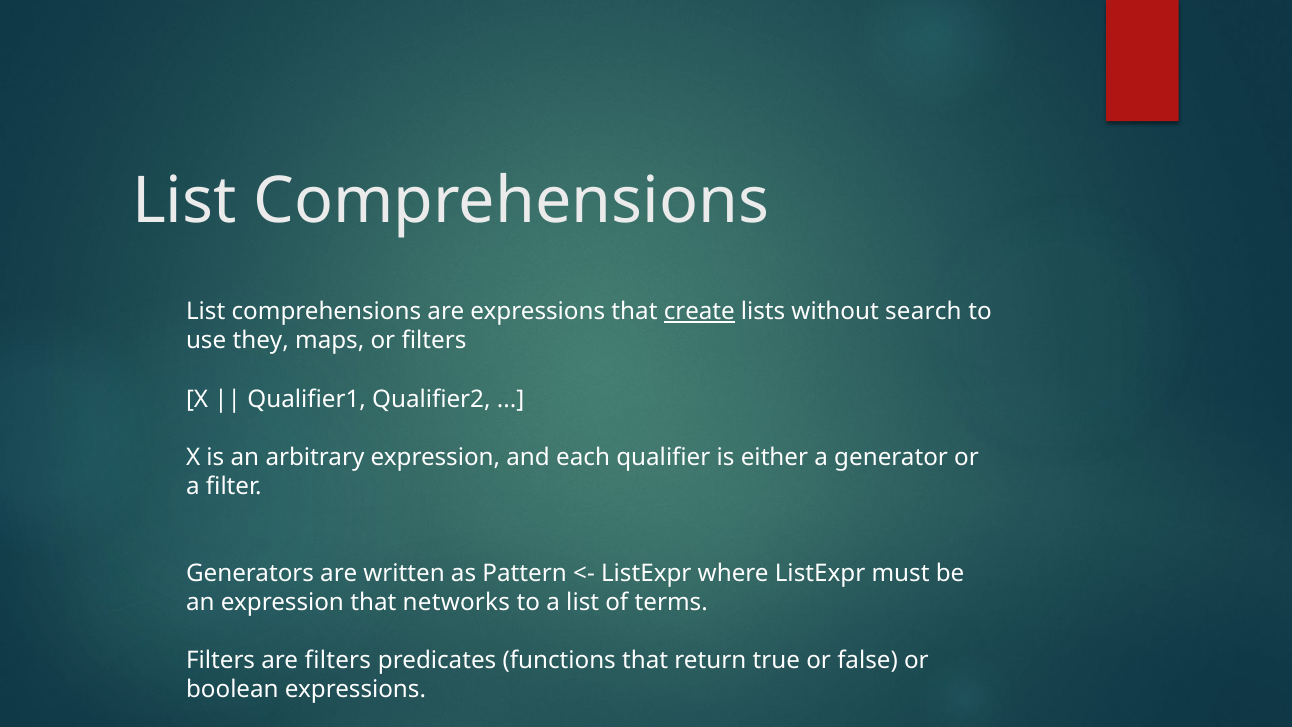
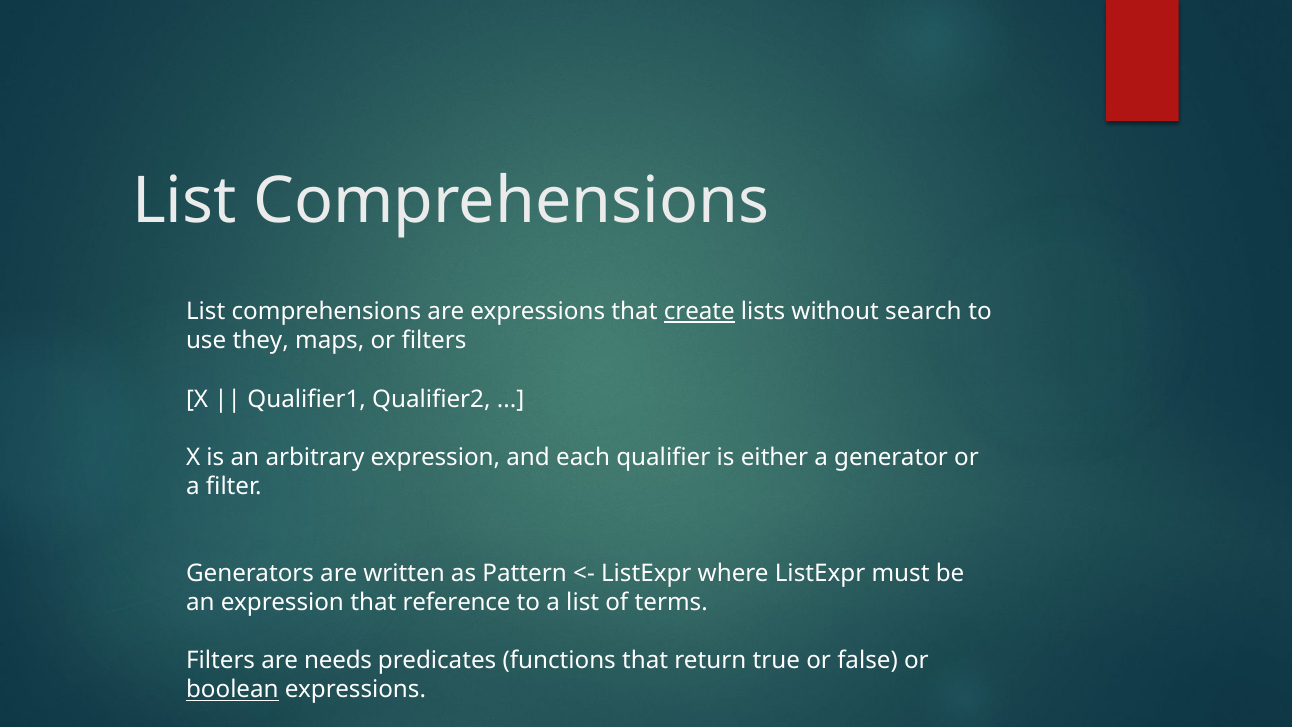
networks: networks -> reference (457, 602)
are filters: filters -> needs (338, 660)
boolean underline: none -> present (232, 690)
